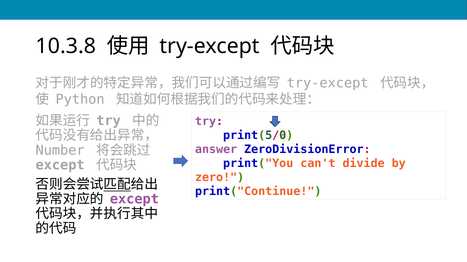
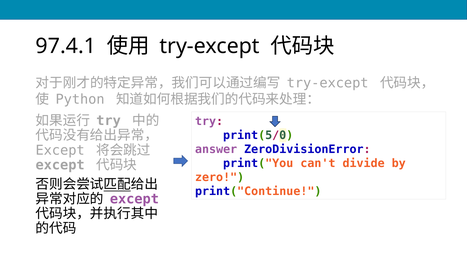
10.3.8: 10.3.8 -> 97.4.1 (66, 46)
Number: Number -> Except (60, 151)
